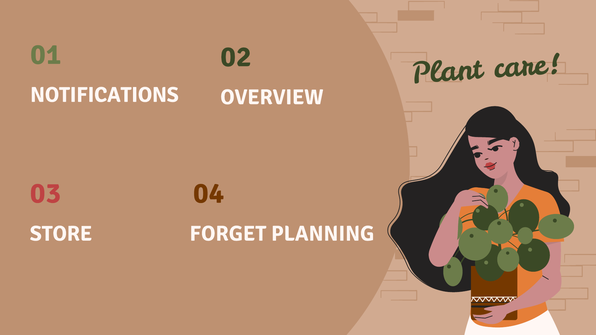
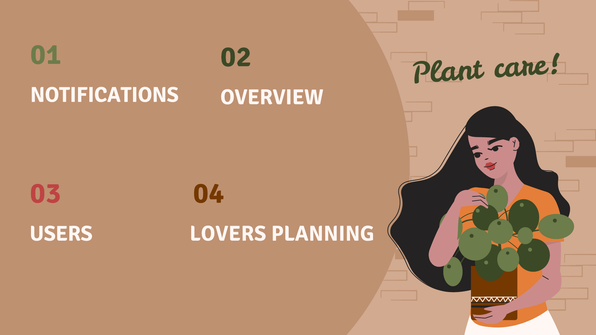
STORE: STORE -> USERS (61, 234)
FORGET: FORGET -> LOVERS (228, 234)
